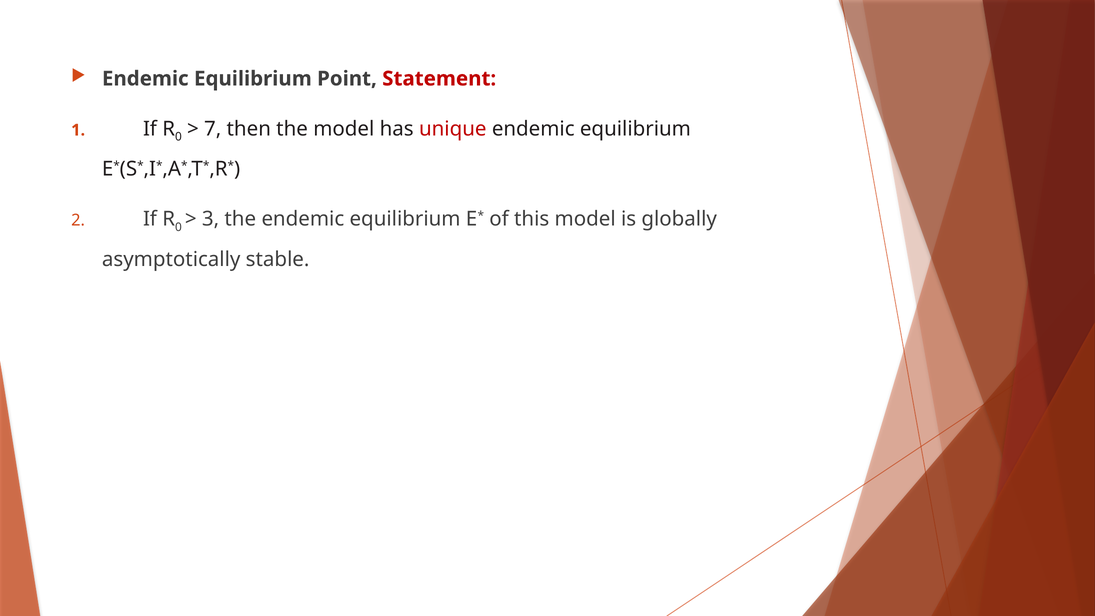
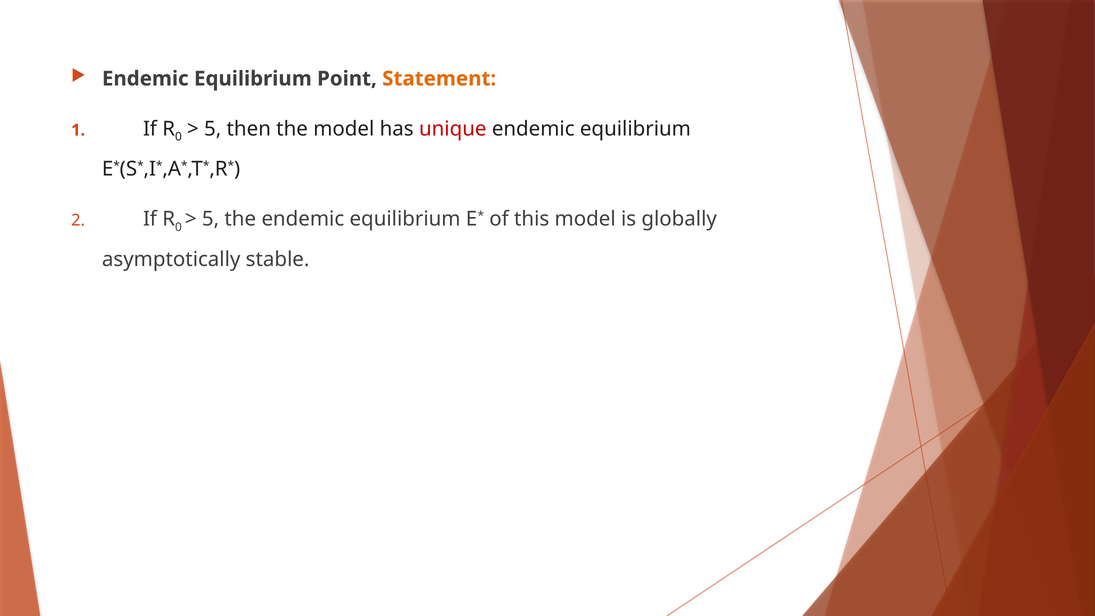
Statement colour: red -> orange (439, 79)
7: 7 -> 5 (213, 129)
3: 3 -> 5 (211, 219)
